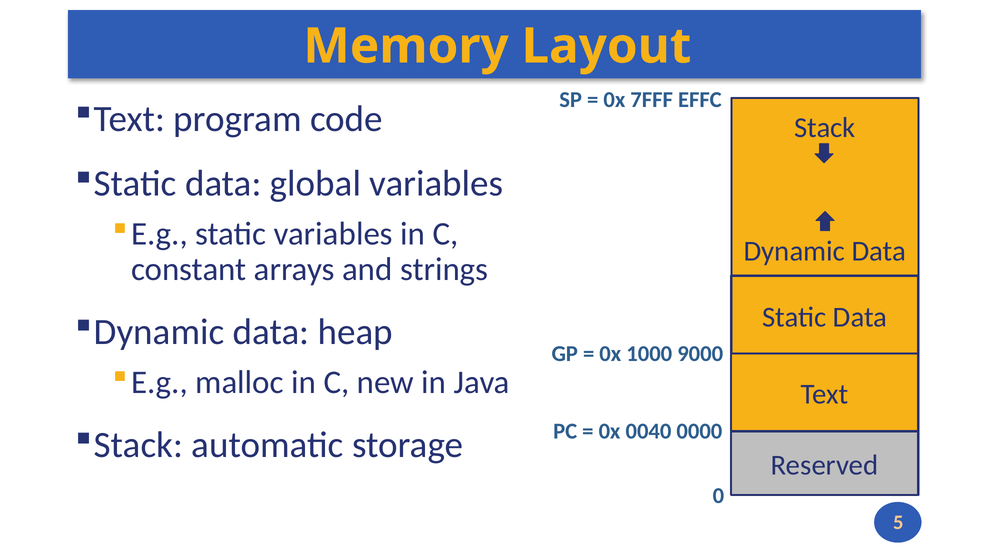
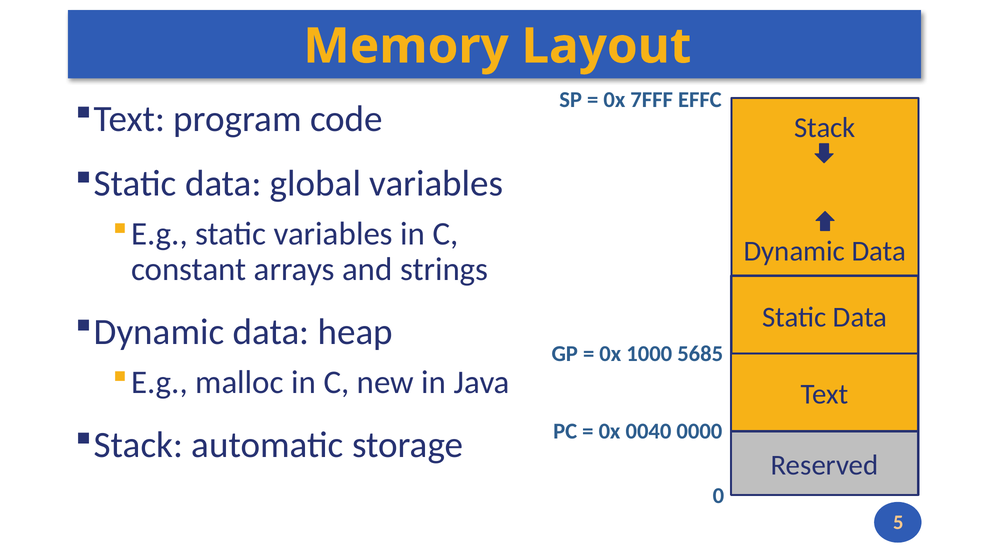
9000: 9000 -> 5685 (700, 354)
